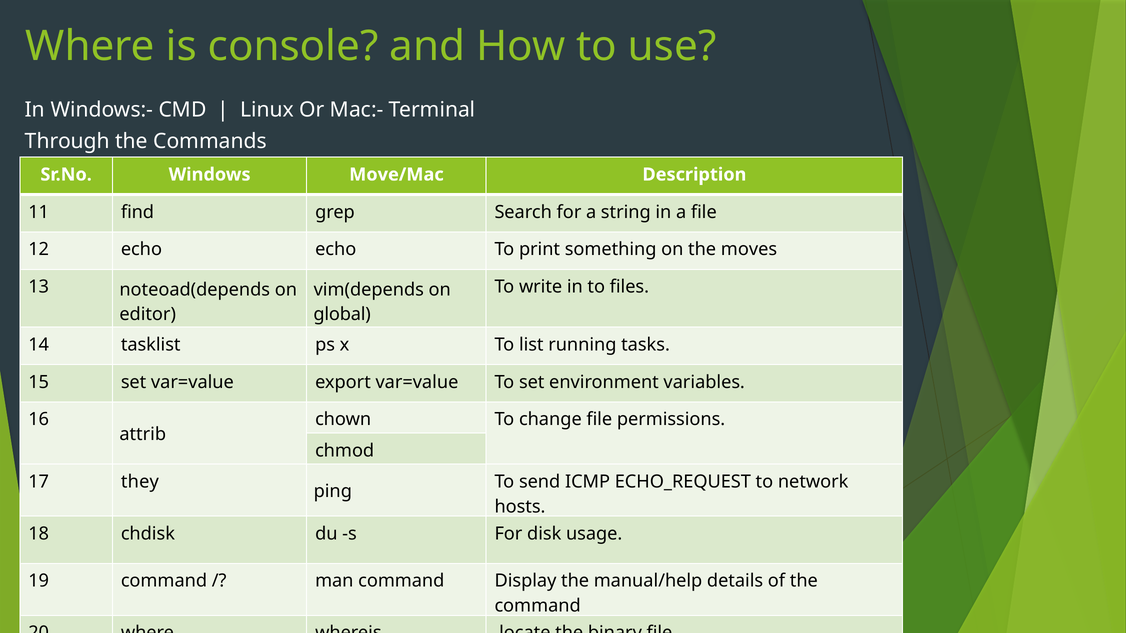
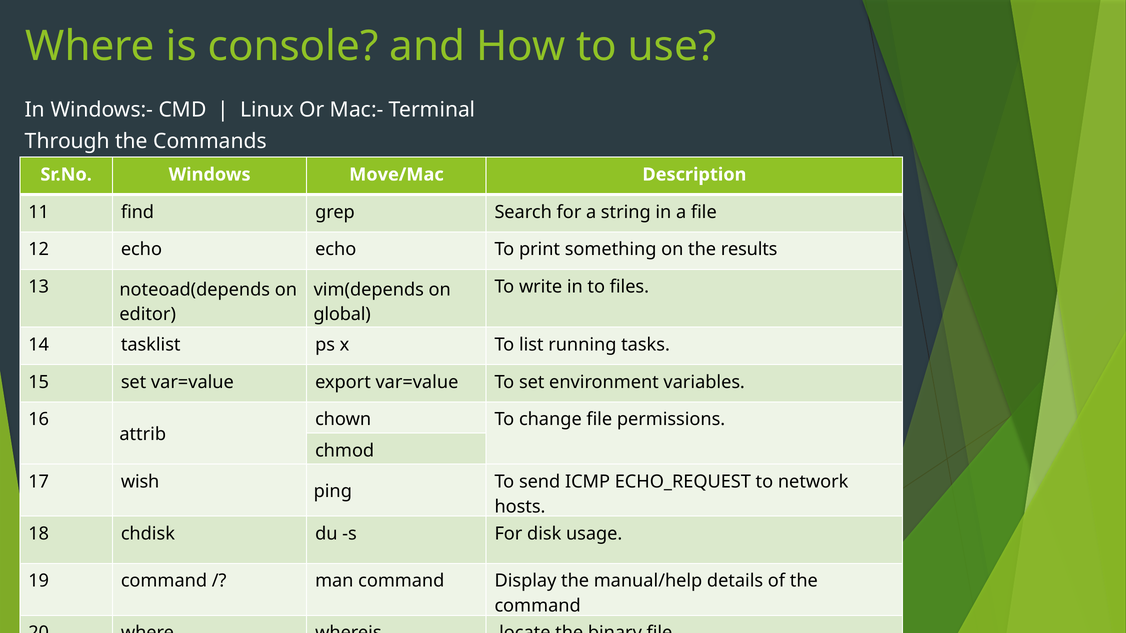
moves: moves -> results (749, 250)
they: they -> wish (140, 482)
